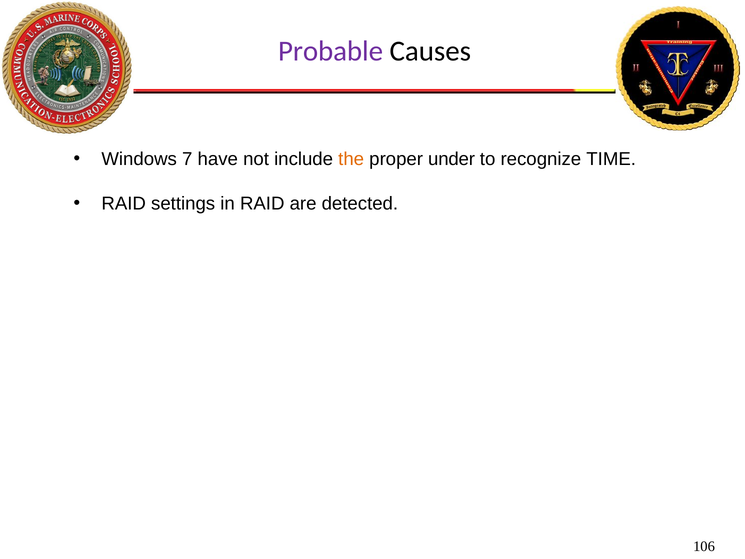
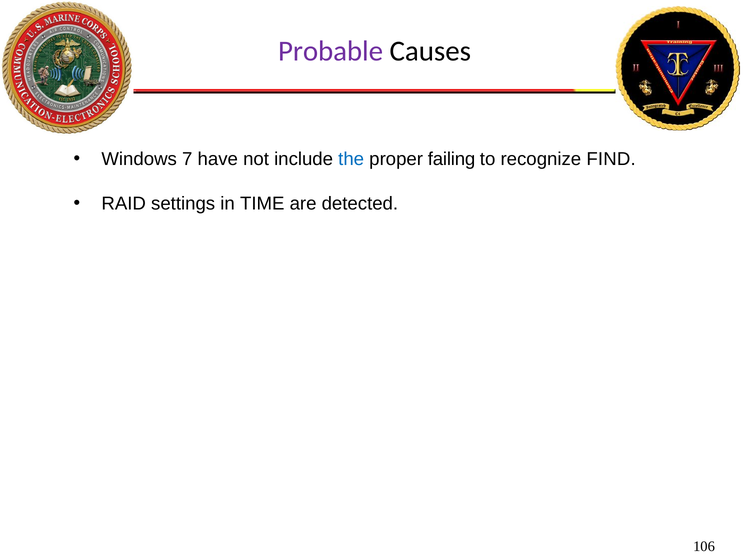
the colour: orange -> blue (351, 159)
under: under -> failing (452, 159)
TIME: TIME -> FIND (611, 159)
in RAID: RAID -> TIME (262, 204)
